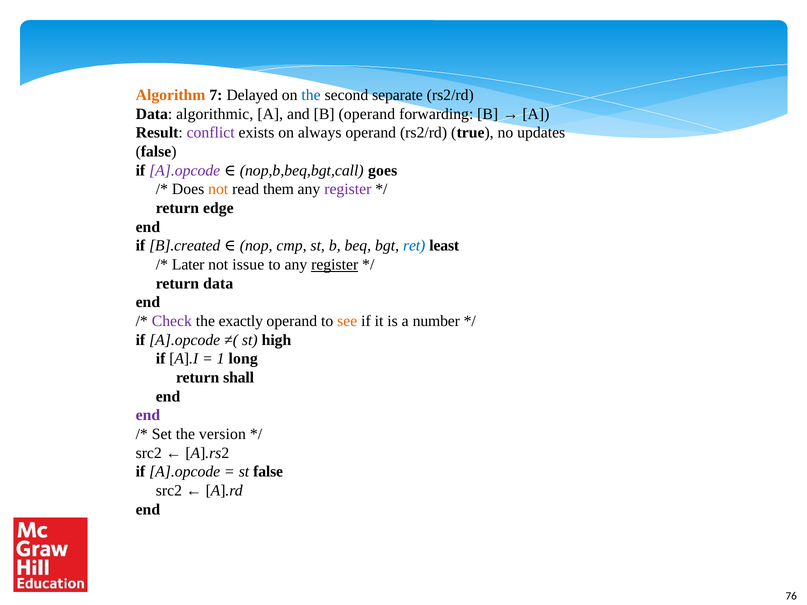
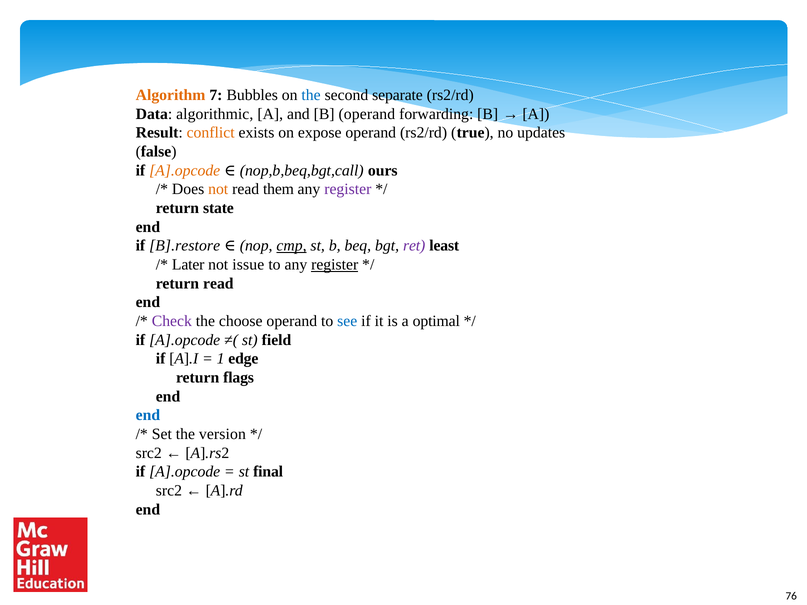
Delayed: Delayed -> Bubbles (252, 95)
conflict colour: purple -> orange (211, 133)
always: always -> expose (320, 133)
A].opcode colour: purple -> orange (185, 171)
goes: goes -> ours (383, 171)
edge: edge -> state (218, 208)
B].created: B].created -> B].restore (185, 246)
cmp underline: none -> present (292, 246)
ret colour: blue -> purple (414, 246)
return data: data -> read (218, 284)
exactly: exactly -> choose (241, 321)
see colour: orange -> blue (347, 321)
number: number -> optimal (436, 321)
high: high -> field (276, 340)
long: long -> edge (243, 359)
shall: shall -> flags (239, 378)
end colour: purple -> blue (148, 415)
st false: false -> final (268, 472)
